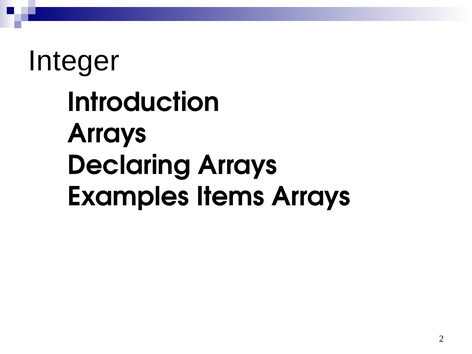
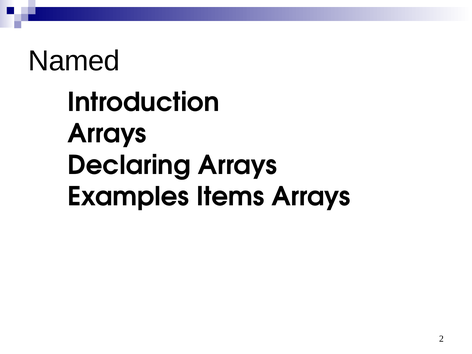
Integer: Integer -> Named (74, 61)
